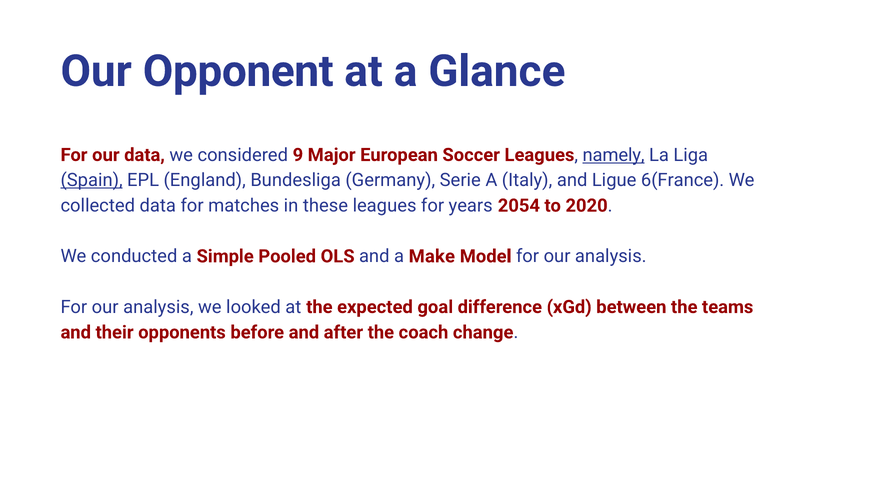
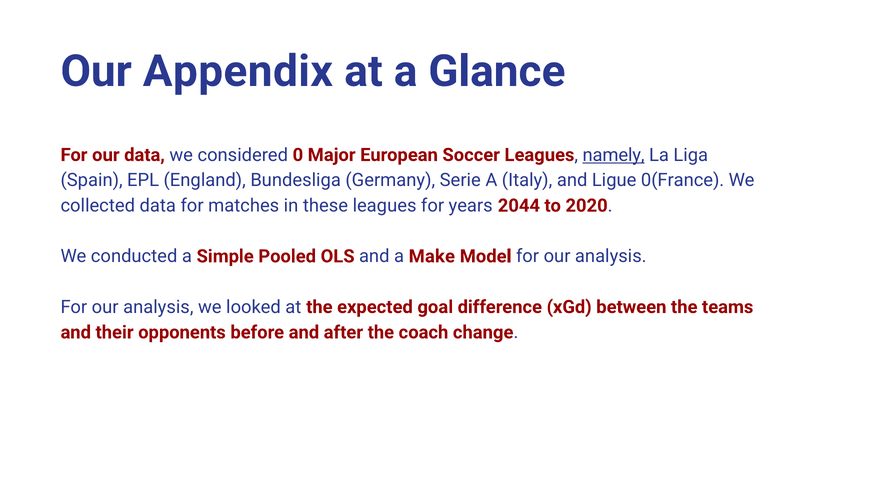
Opponent: Opponent -> Appendix (238, 71)
9: 9 -> 0 (298, 155)
Spain underline: present -> none (92, 181)
6(France: 6(France -> 0(France (683, 181)
2054: 2054 -> 2044 (519, 206)
